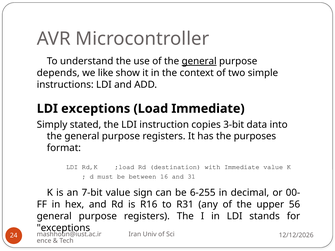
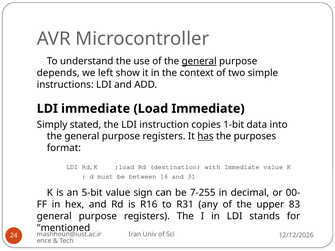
like: like -> left (106, 73)
LDI exceptions: exceptions -> immediate (96, 109)
3-bit: 3-bit -> 1-bit (234, 125)
has underline: none -> present (205, 136)
7-bit: 7-bit -> 5-bit (92, 193)
6-255: 6-255 -> 7-255 (203, 193)
56: 56 -> 83 (295, 205)
exceptions: exceptions -> mentioned (63, 228)
